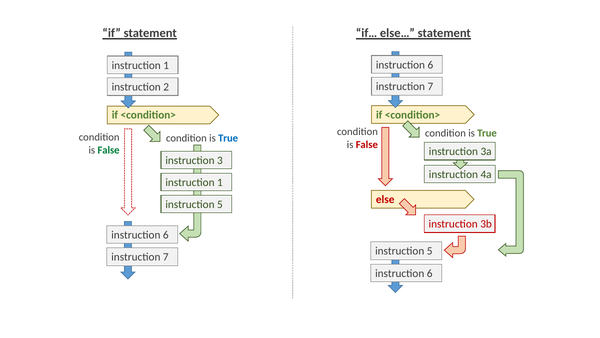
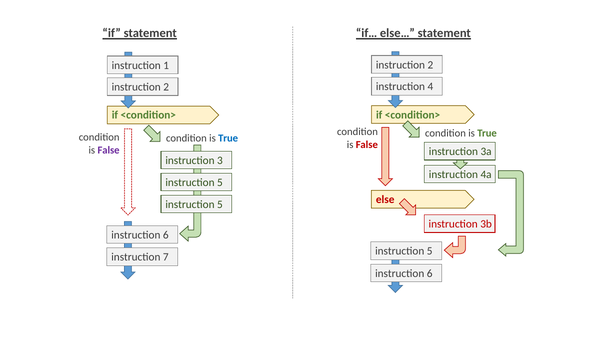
6: 6 -> 2 (430, 65)
7: 7 -> 4 (430, 87)
False colour: green -> purple (109, 150)
1: 1 -> 5 (220, 182)
